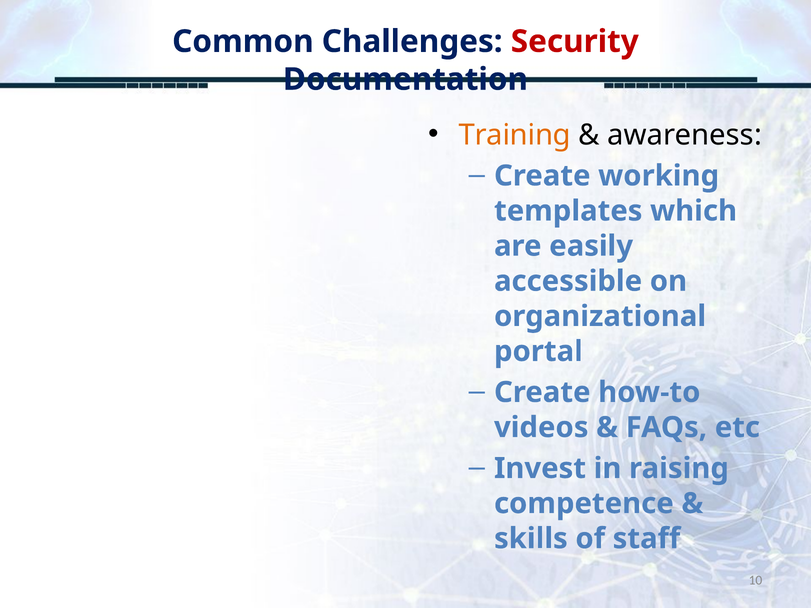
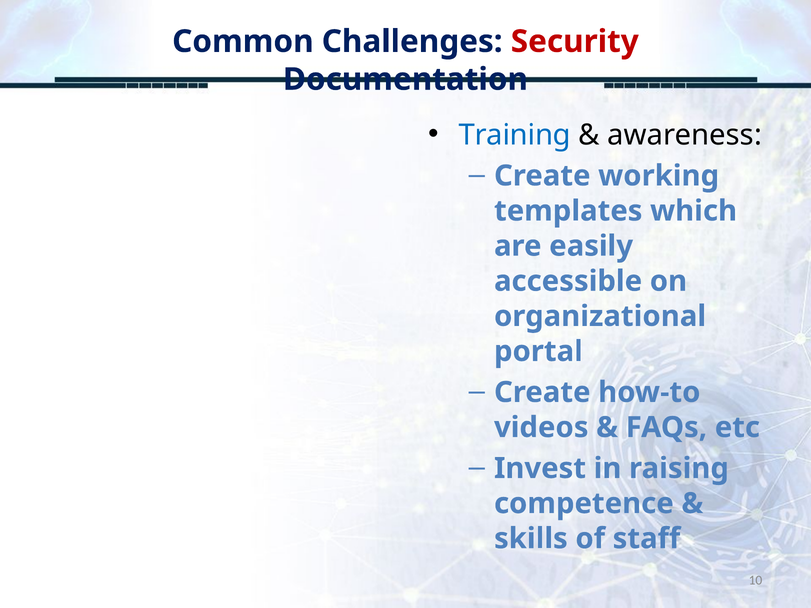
Training colour: orange -> blue (515, 135)
